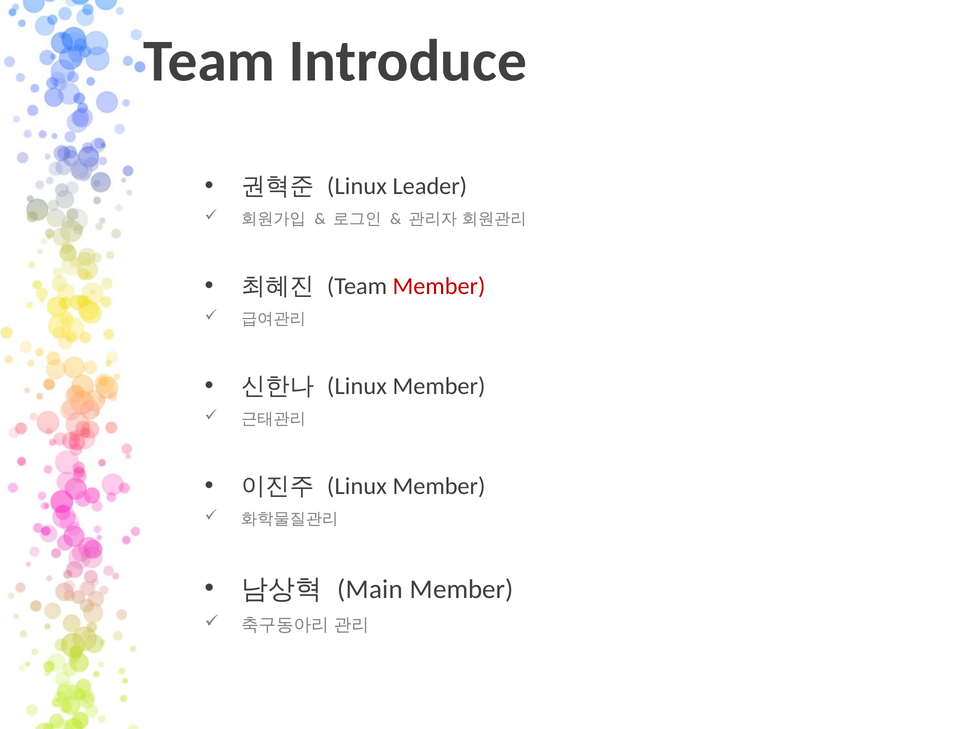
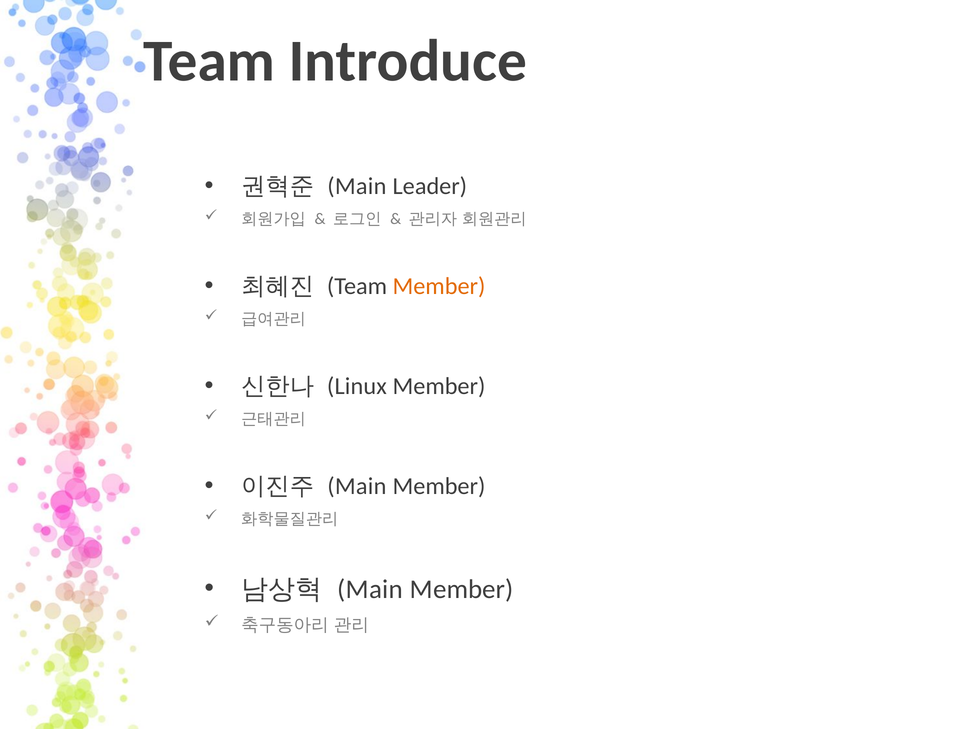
Linux: Linux -> Main (357, 186)
Member colour: red -> orange (439, 286)
Linux: Linux -> Main (357, 486)
